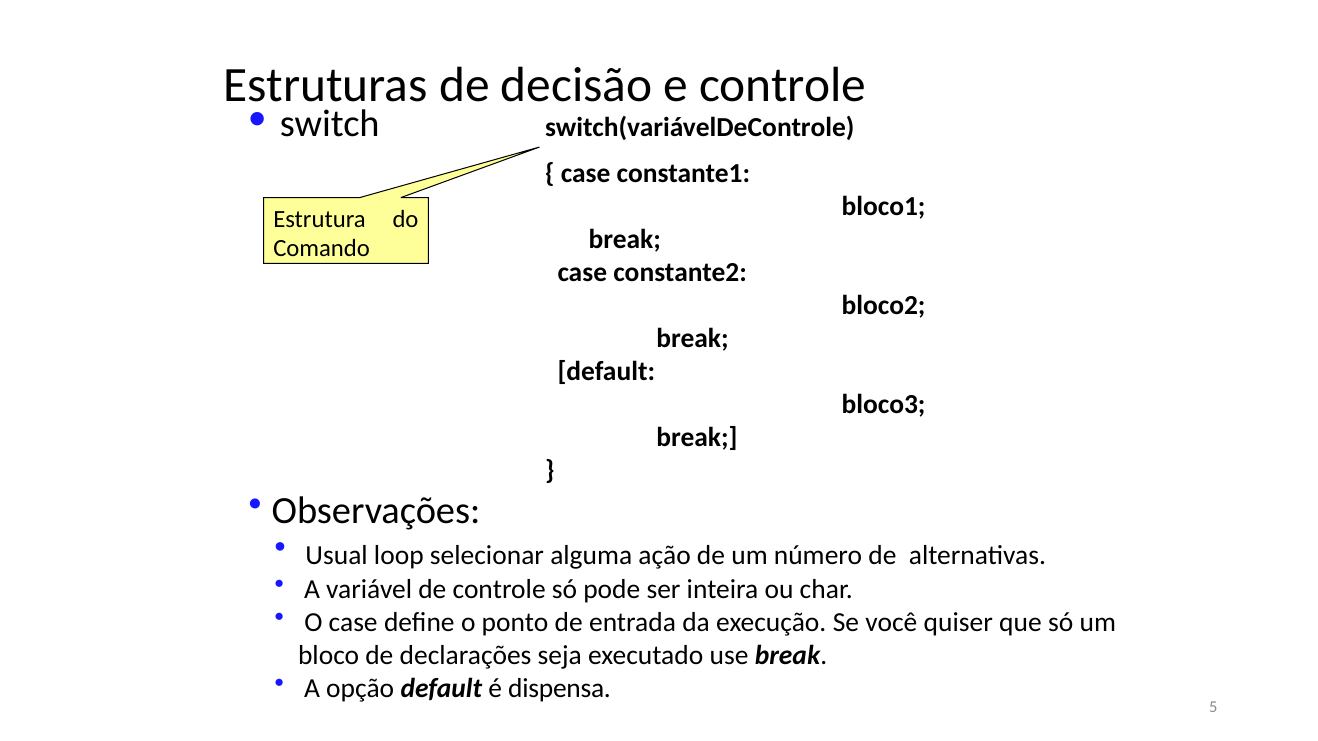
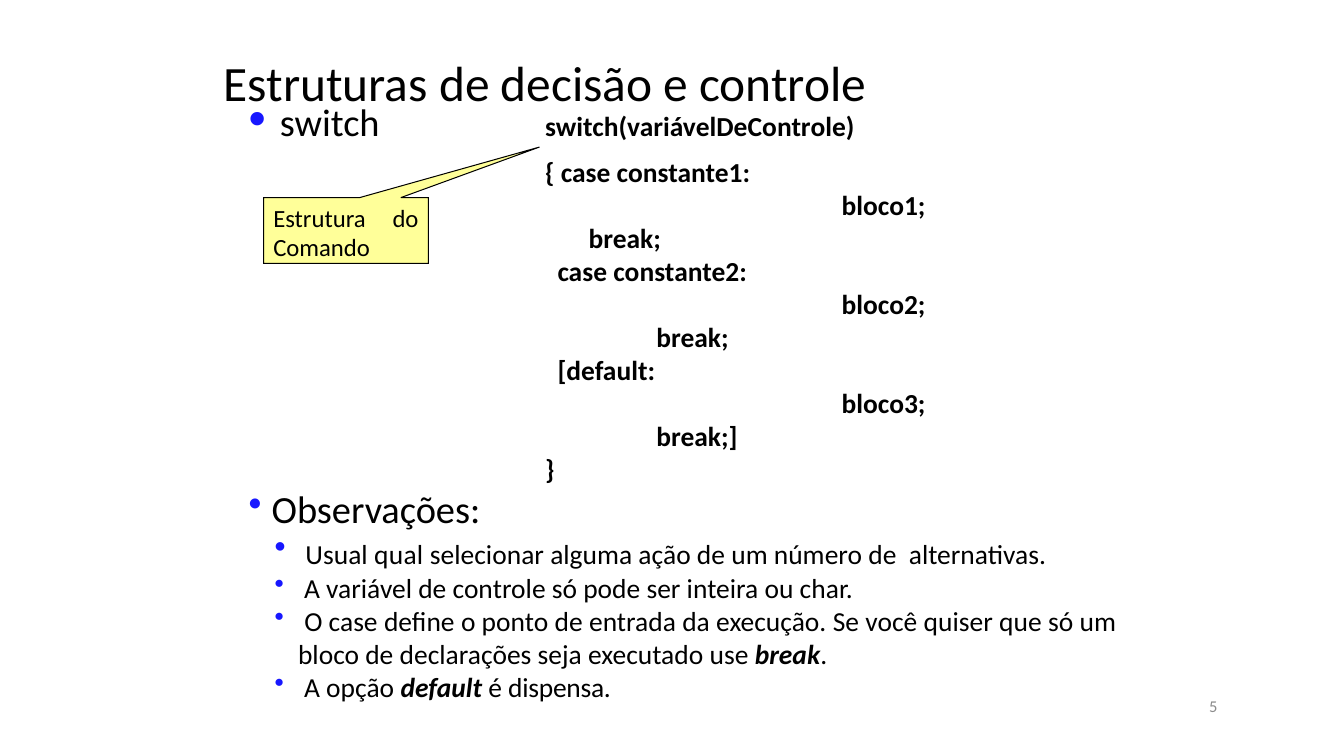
loop: loop -> qual (399, 555)
